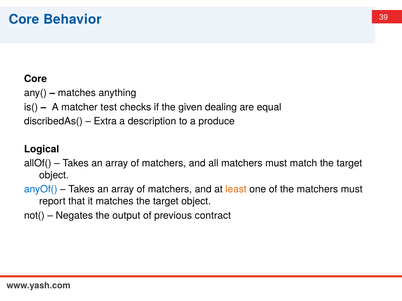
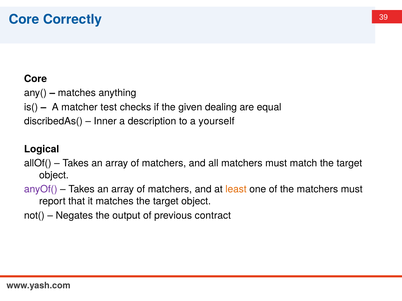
Behavior: Behavior -> Correctly (73, 19)
Extra: Extra -> Inner (105, 121)
produce: produce -> yourself (217, 121)
anyOf( colour: blue -> purple (41, 190)
